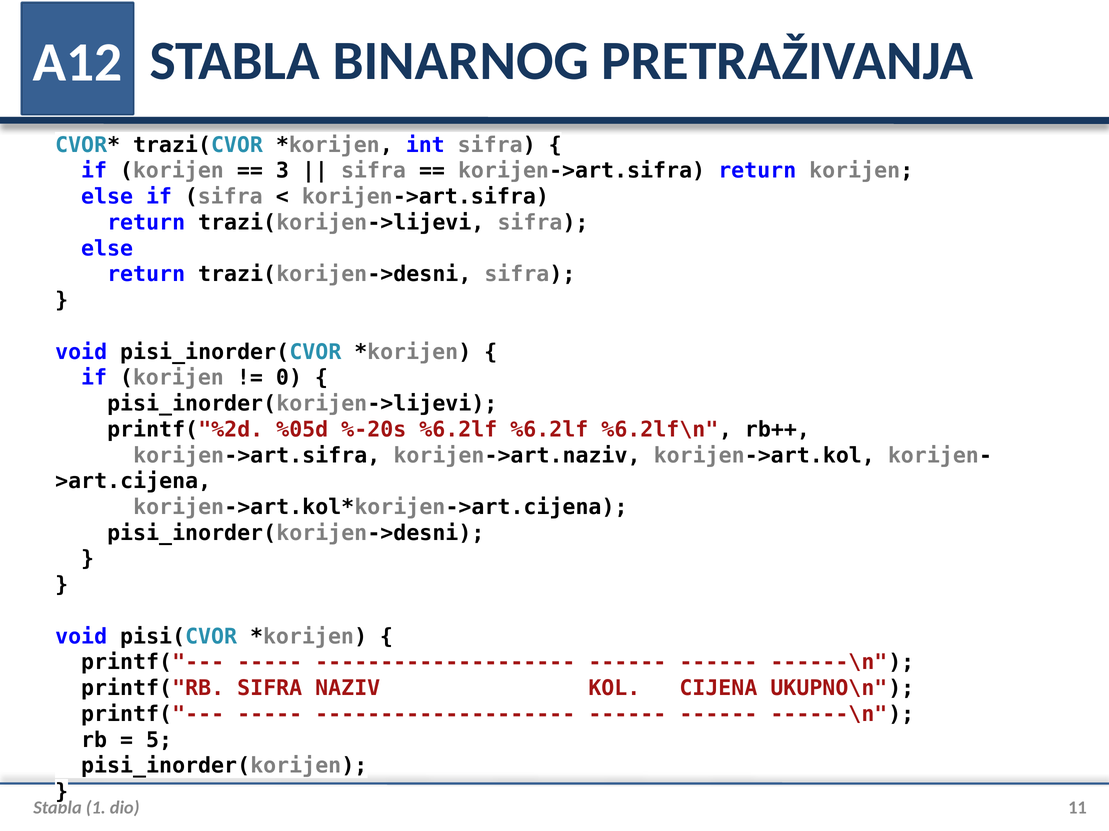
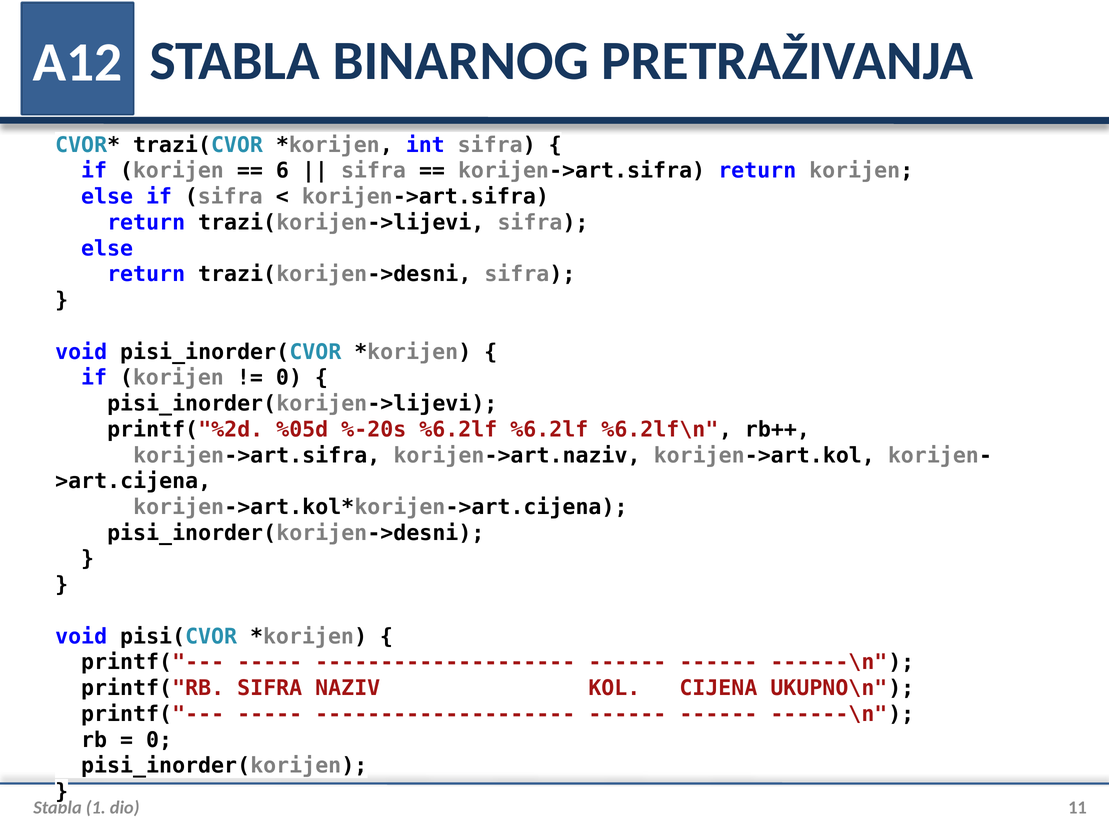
3: 3 -> 6 (282, 171)
5: 5 -> 0 (159, 741)
